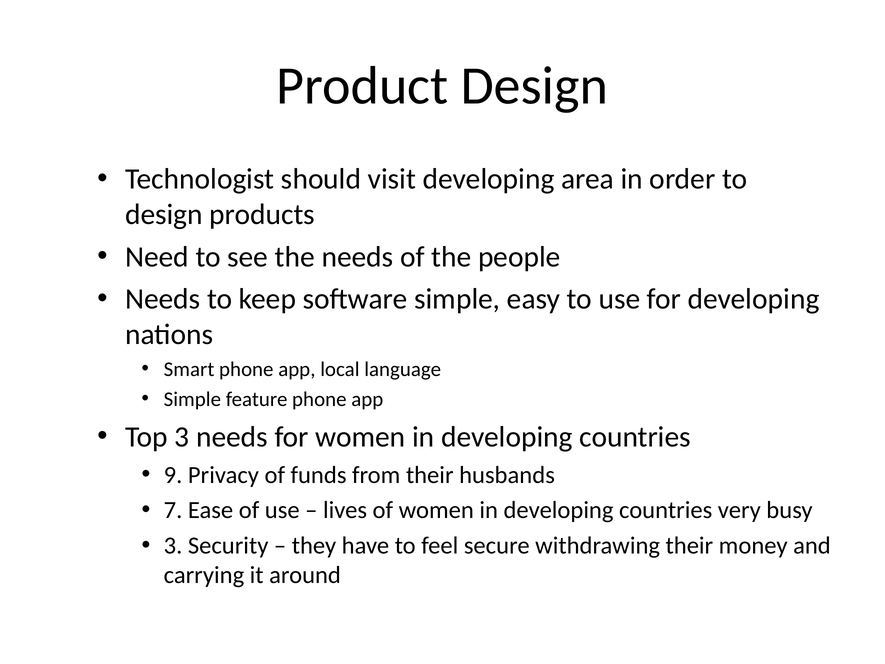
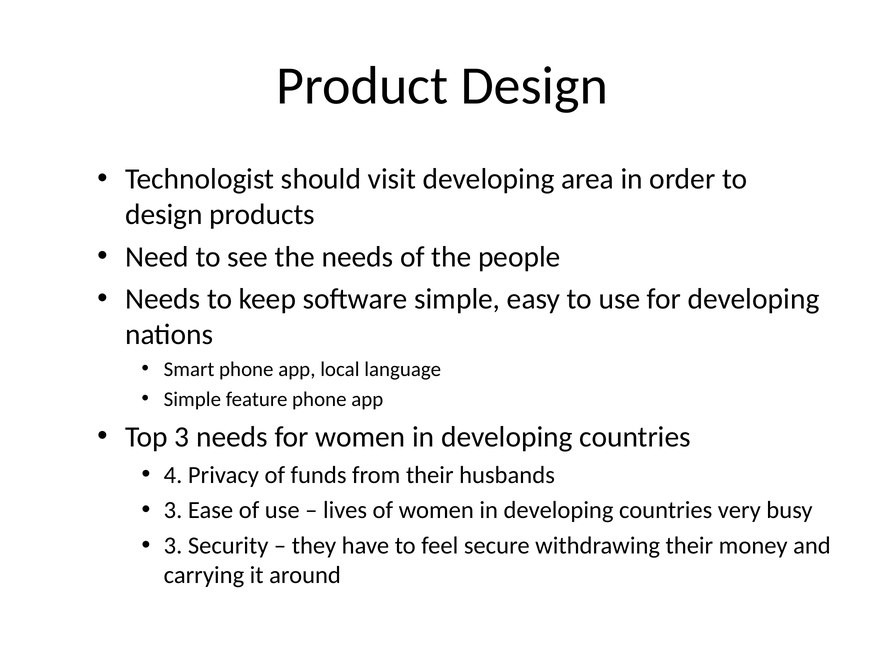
9: 9 -> 4 (173, 475)
7: 7 -> 3 (173, 510)
